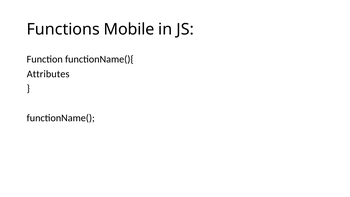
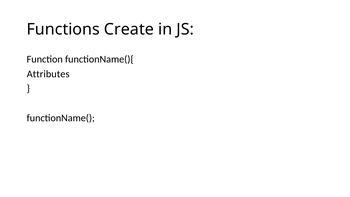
Mobile: Mobile -> Create (129, 29)
